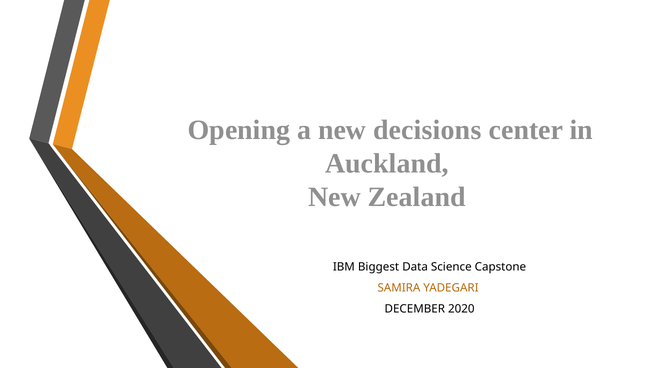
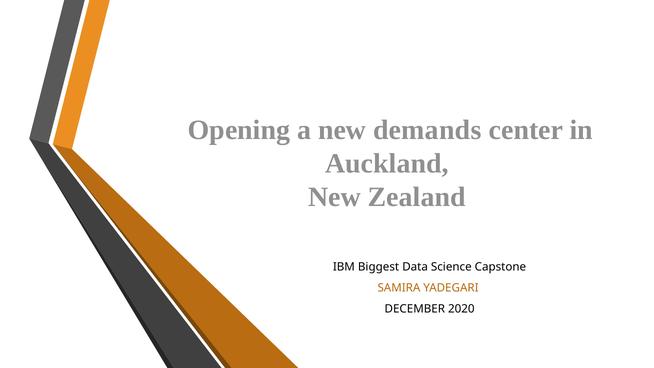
decisions: decisions -> demands (427, 130)
